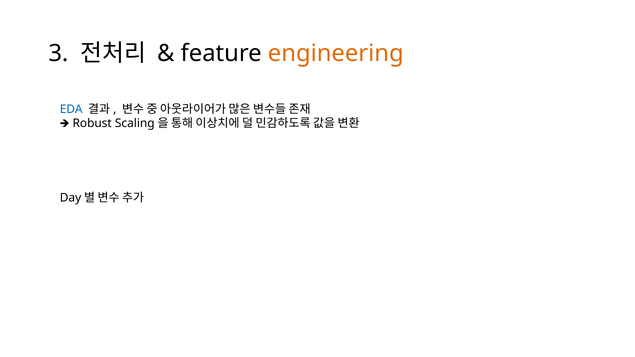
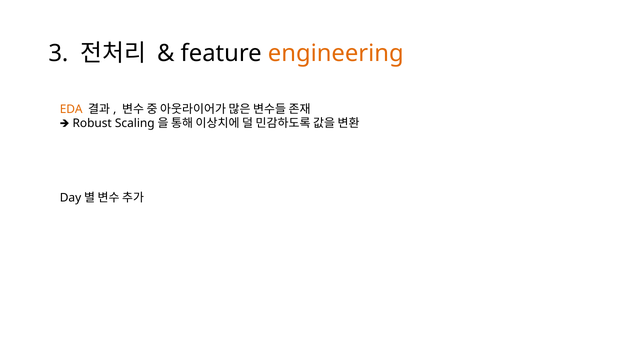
EDA colour: blue -> orange (71, 109)
